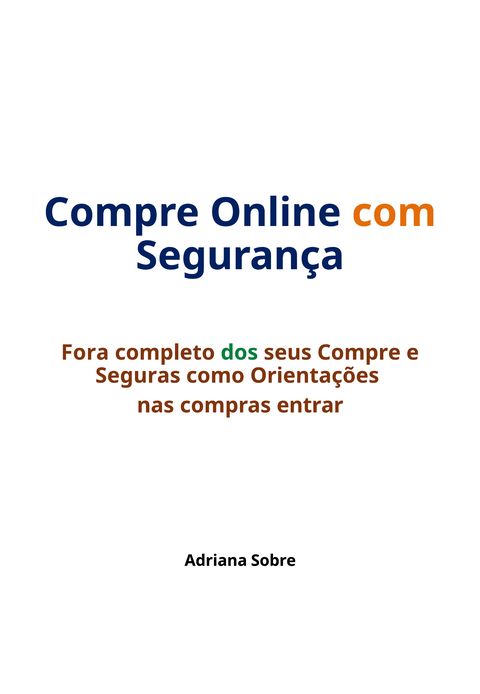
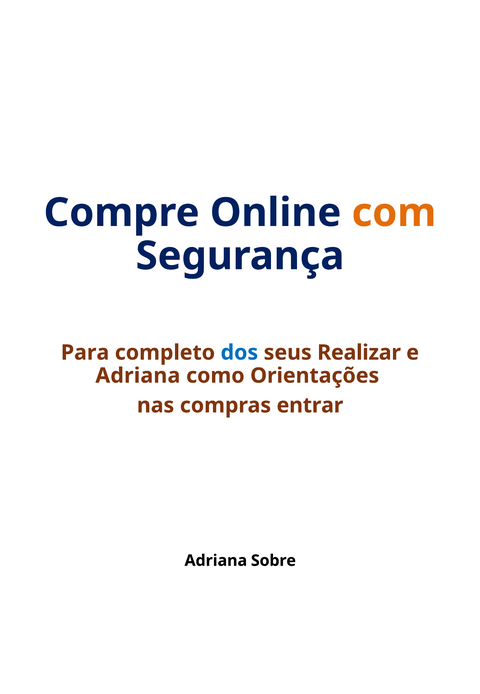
Fora: Fora -> Para (85, 352)
dos colour: green -> blue (239, 352)
seus Compre: Compre -> Realizar (359, 352)
Seguras: Seguras -> Adriana (138, 375)
